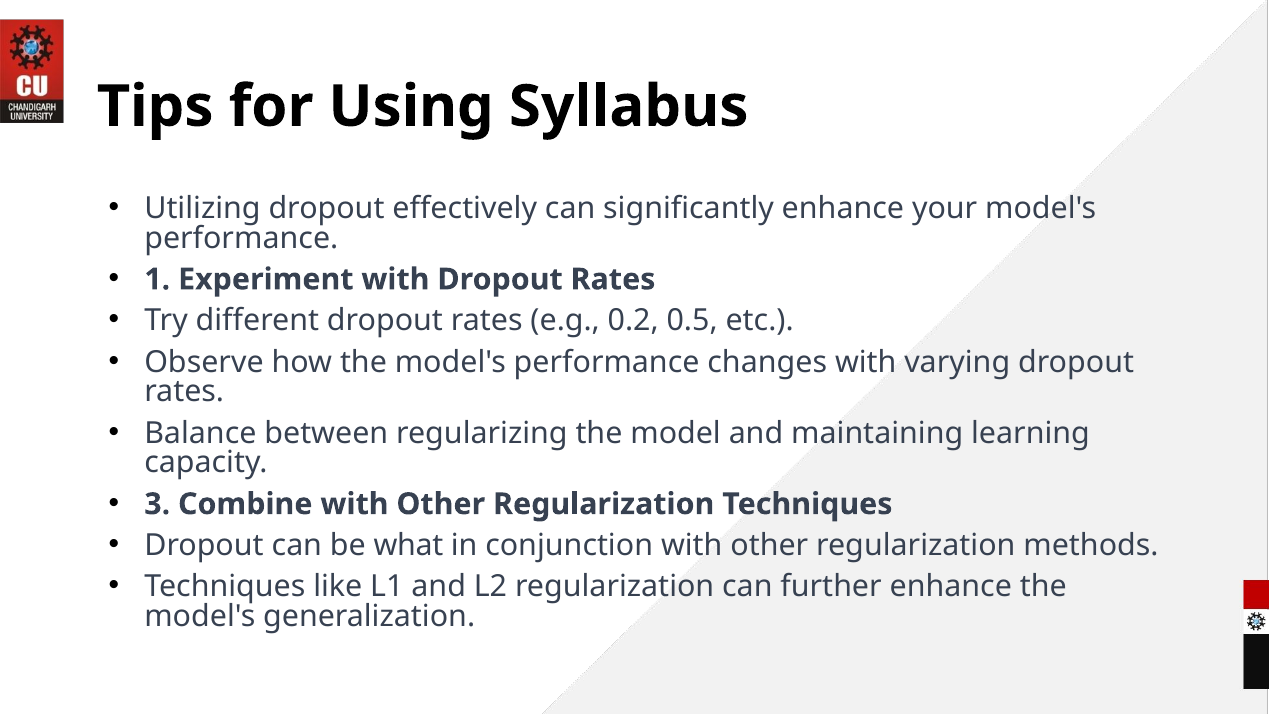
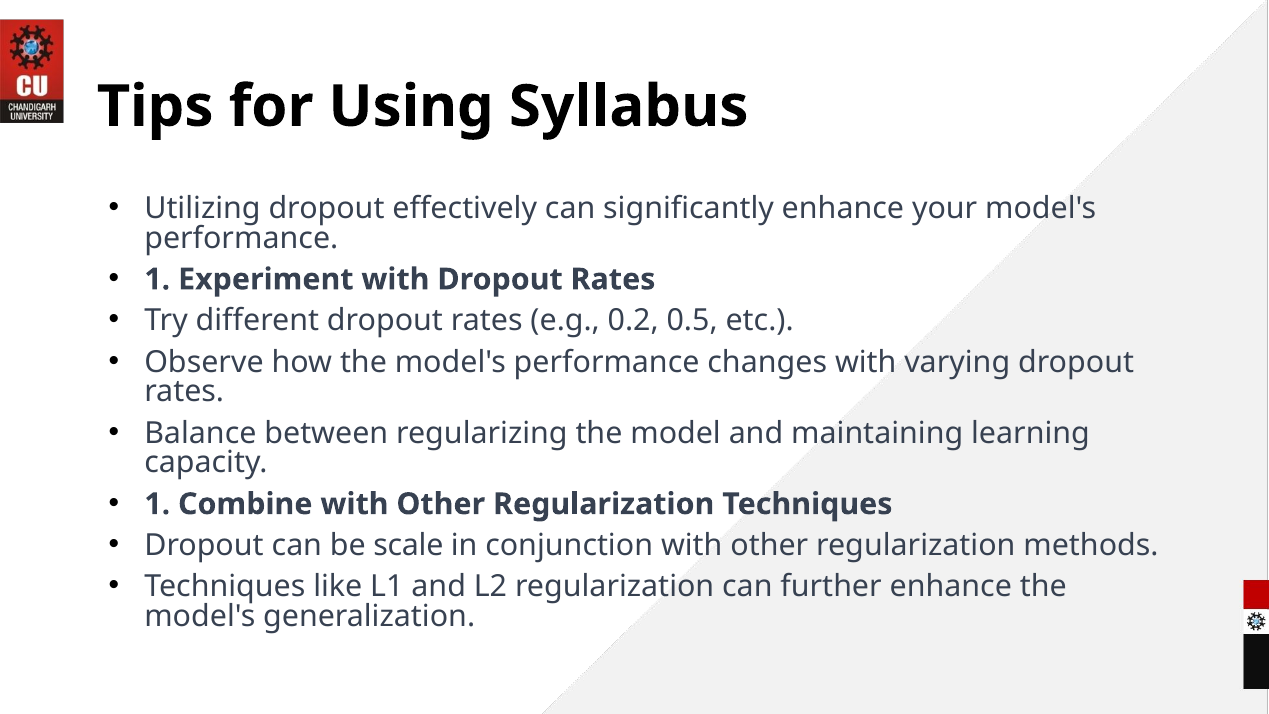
3: 3 -> 1 (157, 504)
what: what -> scale (408, 545)
